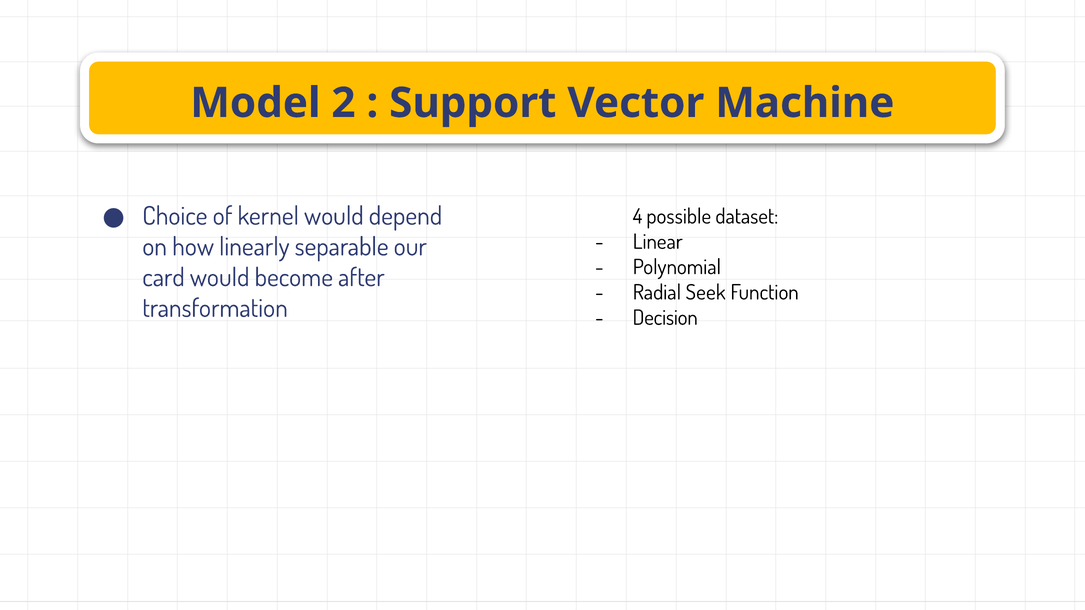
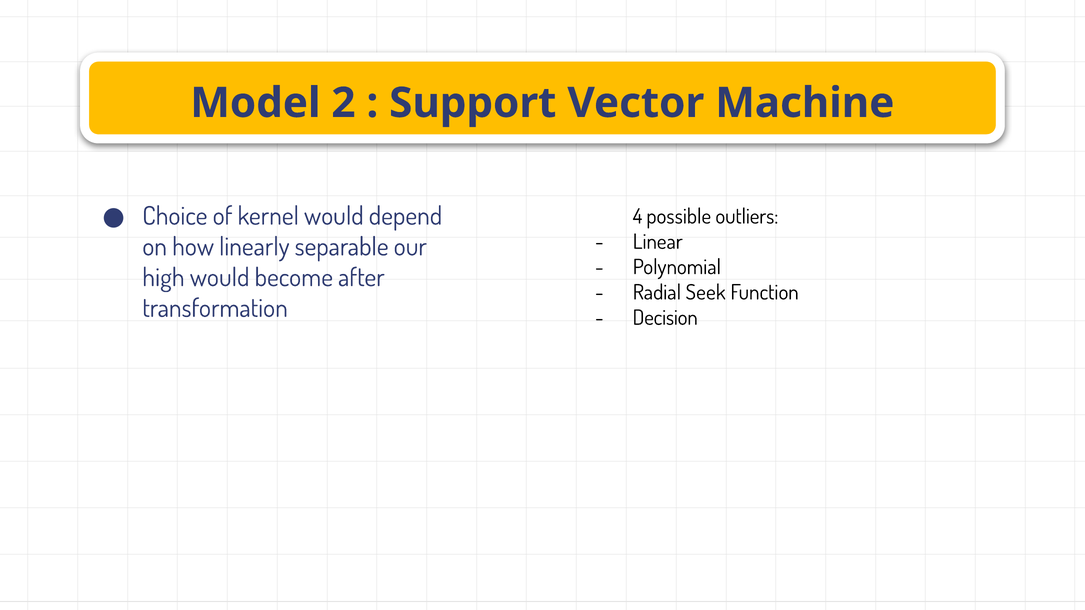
dataset: dataset -> outliers (747, 217)
card: card -> high (163, 278)
